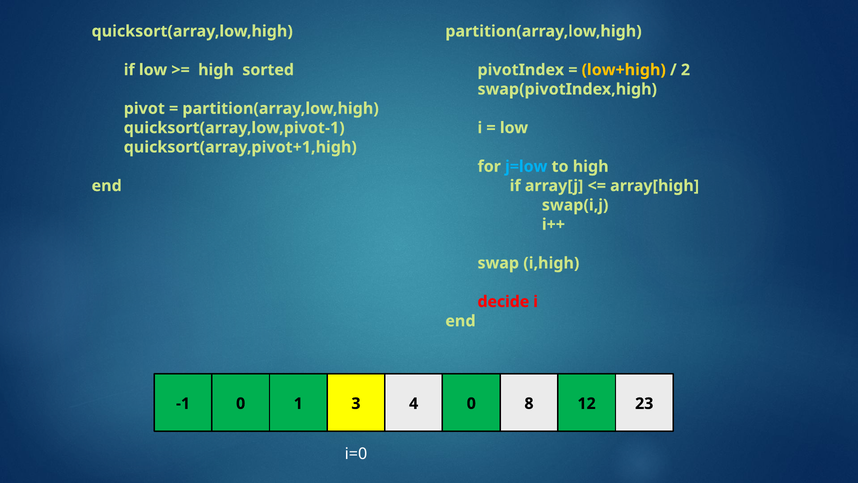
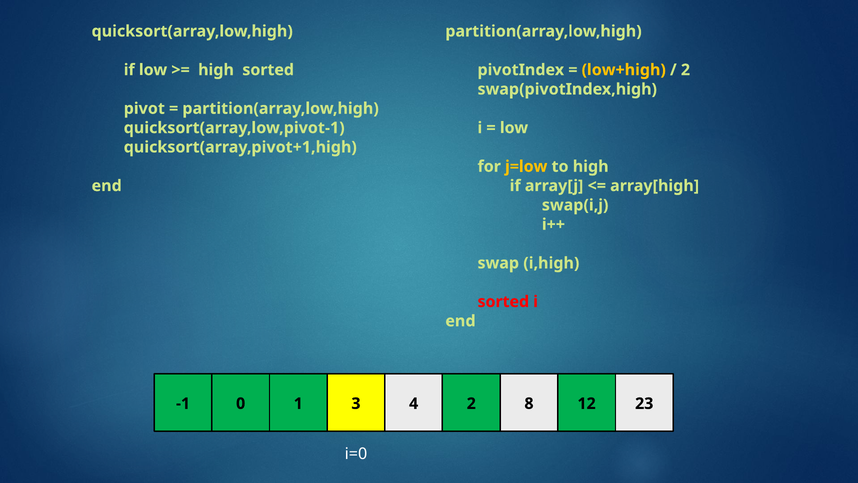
j=low colour: light blue -> yellow (526, 166)
decide: decide -> sorted (503, 301)
4 0: 0 -> 2 (471, 403)
